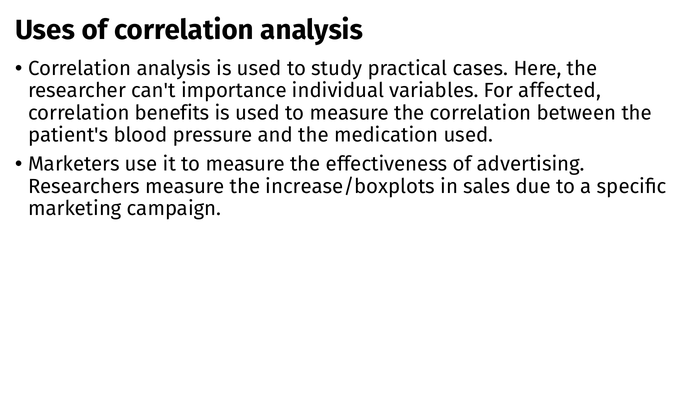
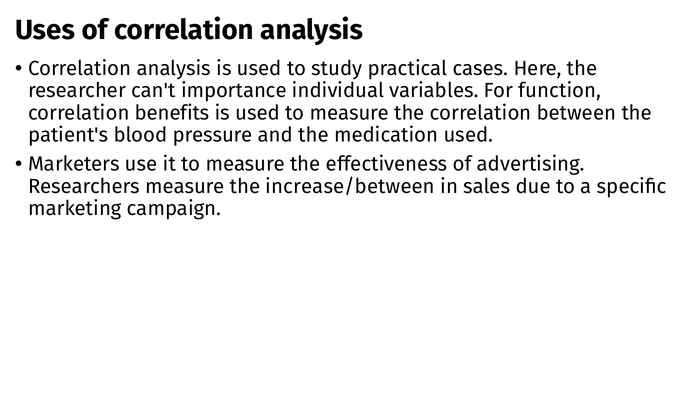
affected: affected -> function (560, 91)
increase/boxplots: increase/boxplots -> increase/between (350, 186)
